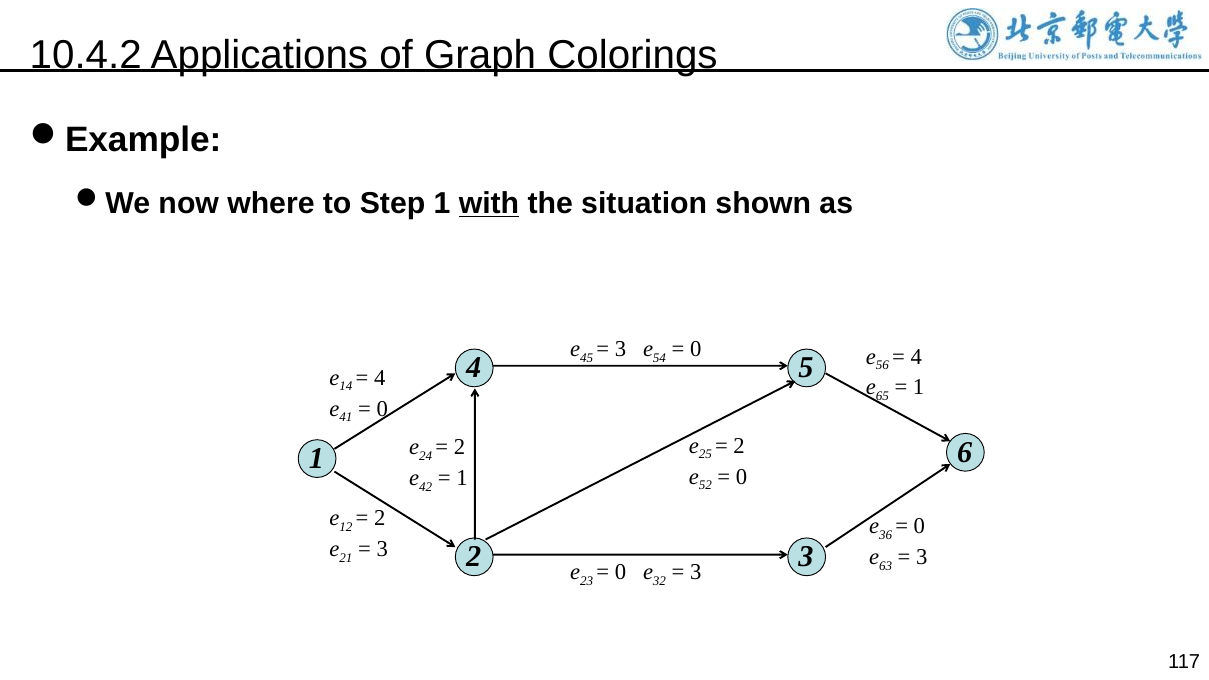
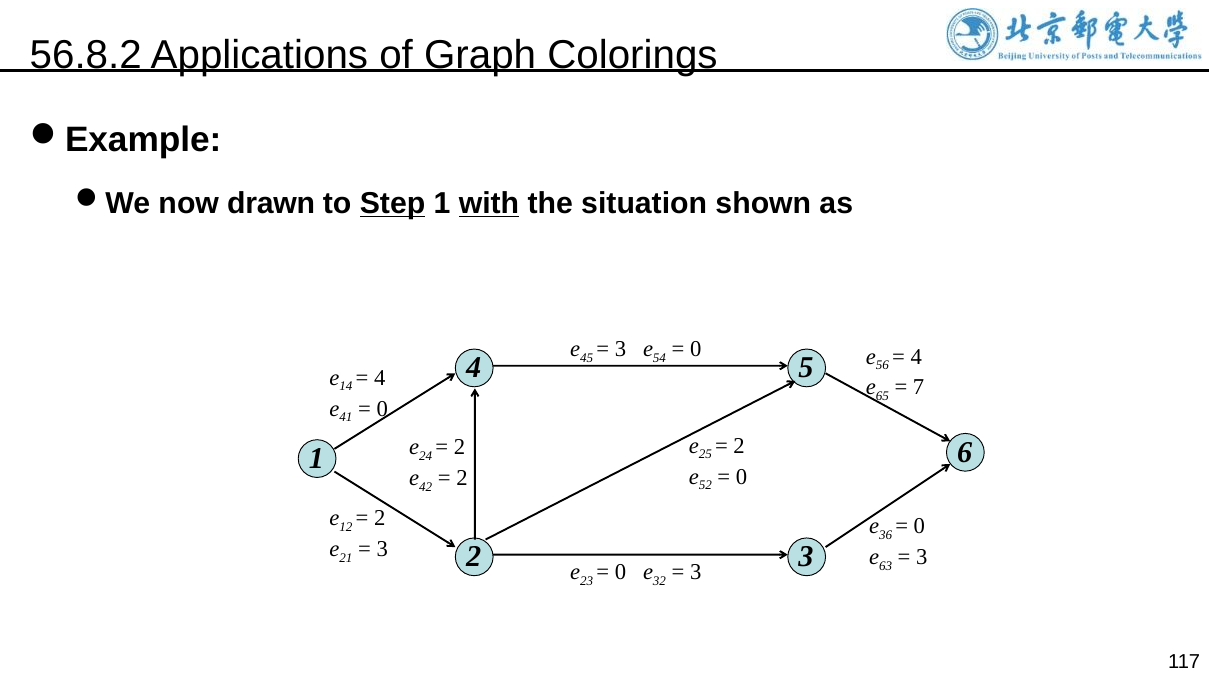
10.4.2: 10.4.2 -> 56.8.2 (86, 56)
where: where -> drawn (271, 203)
Step underline: none -> present (393, 203)
1: 1 -> 7 (919, 388)
1: 1 -> 2 (462, 478)
